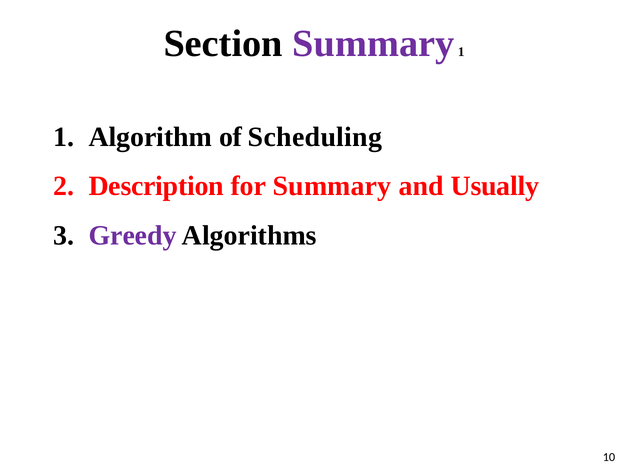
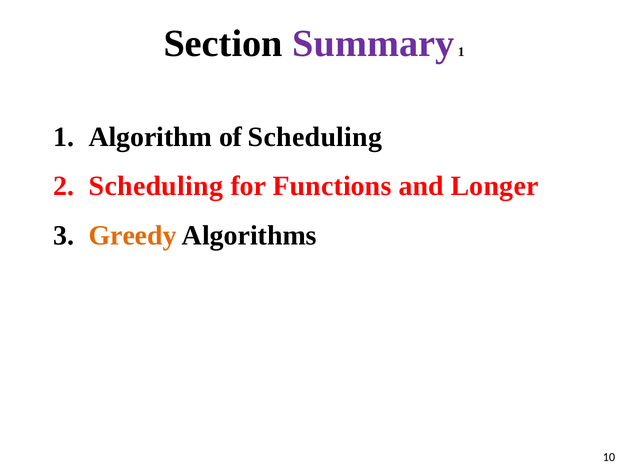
Description: Description -> Scheduling (156, 186)
for Summary: Summary -> Functions (332, 186)
Usually: Usually -> Longer (495, 186)
Greedy colour: purple -> orange (133, 235)
